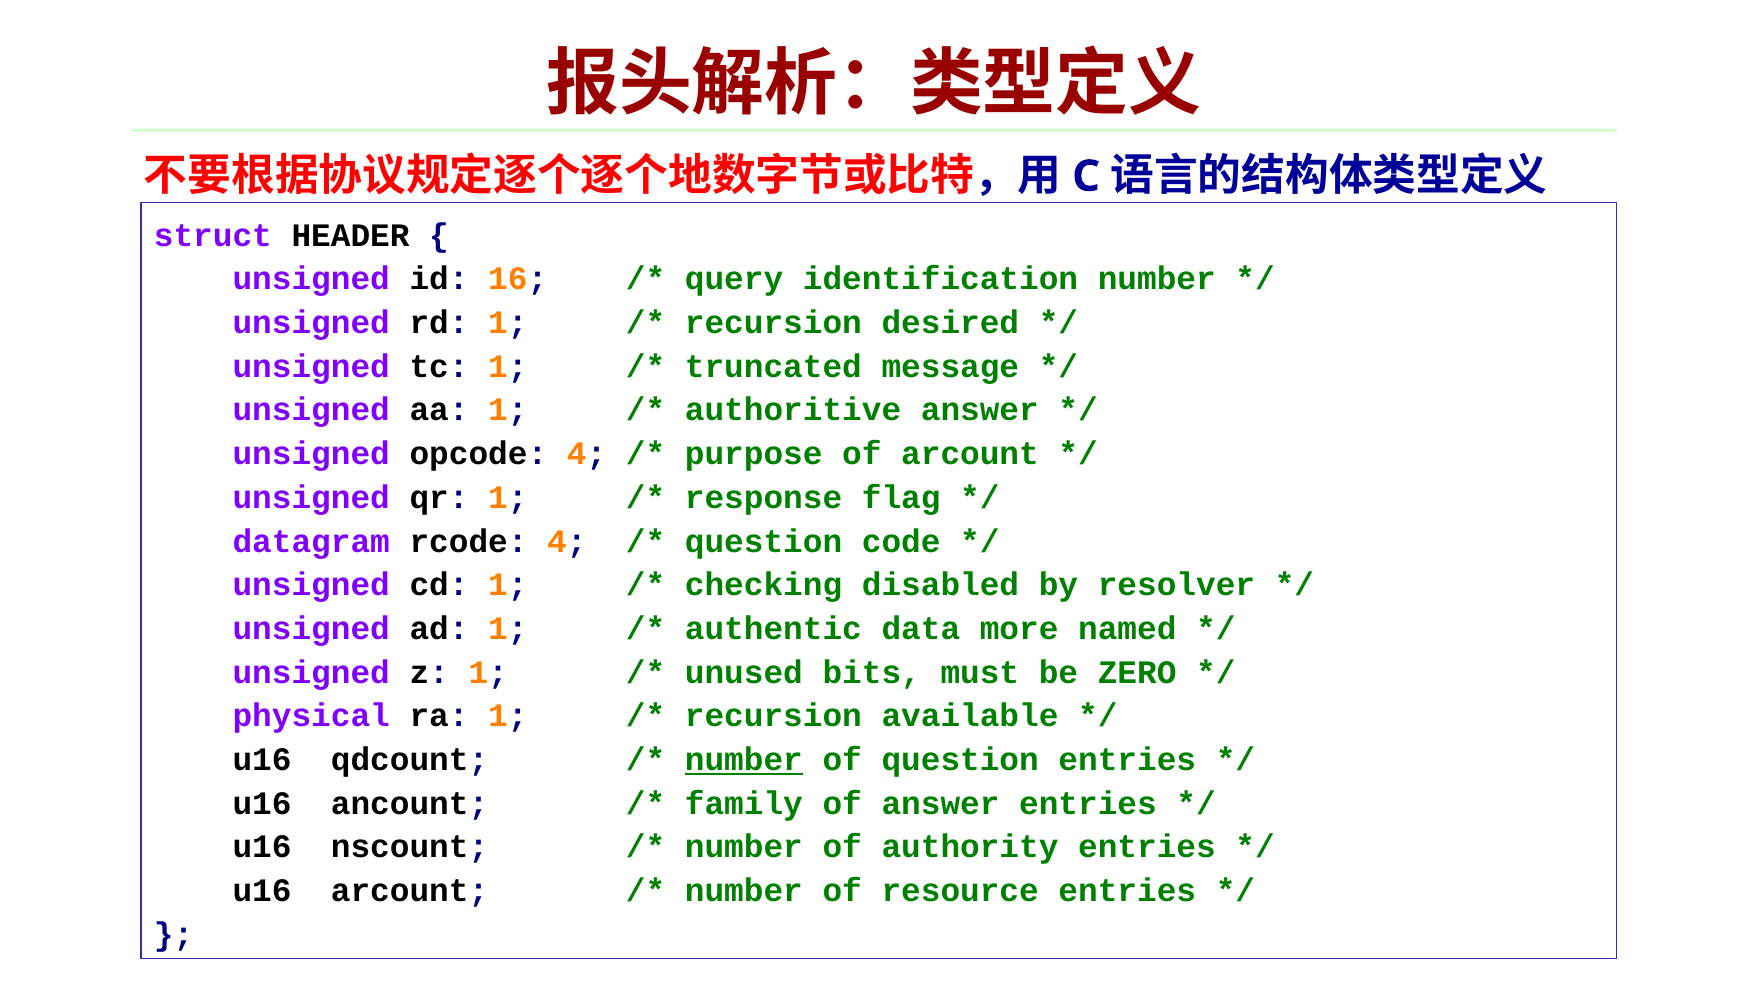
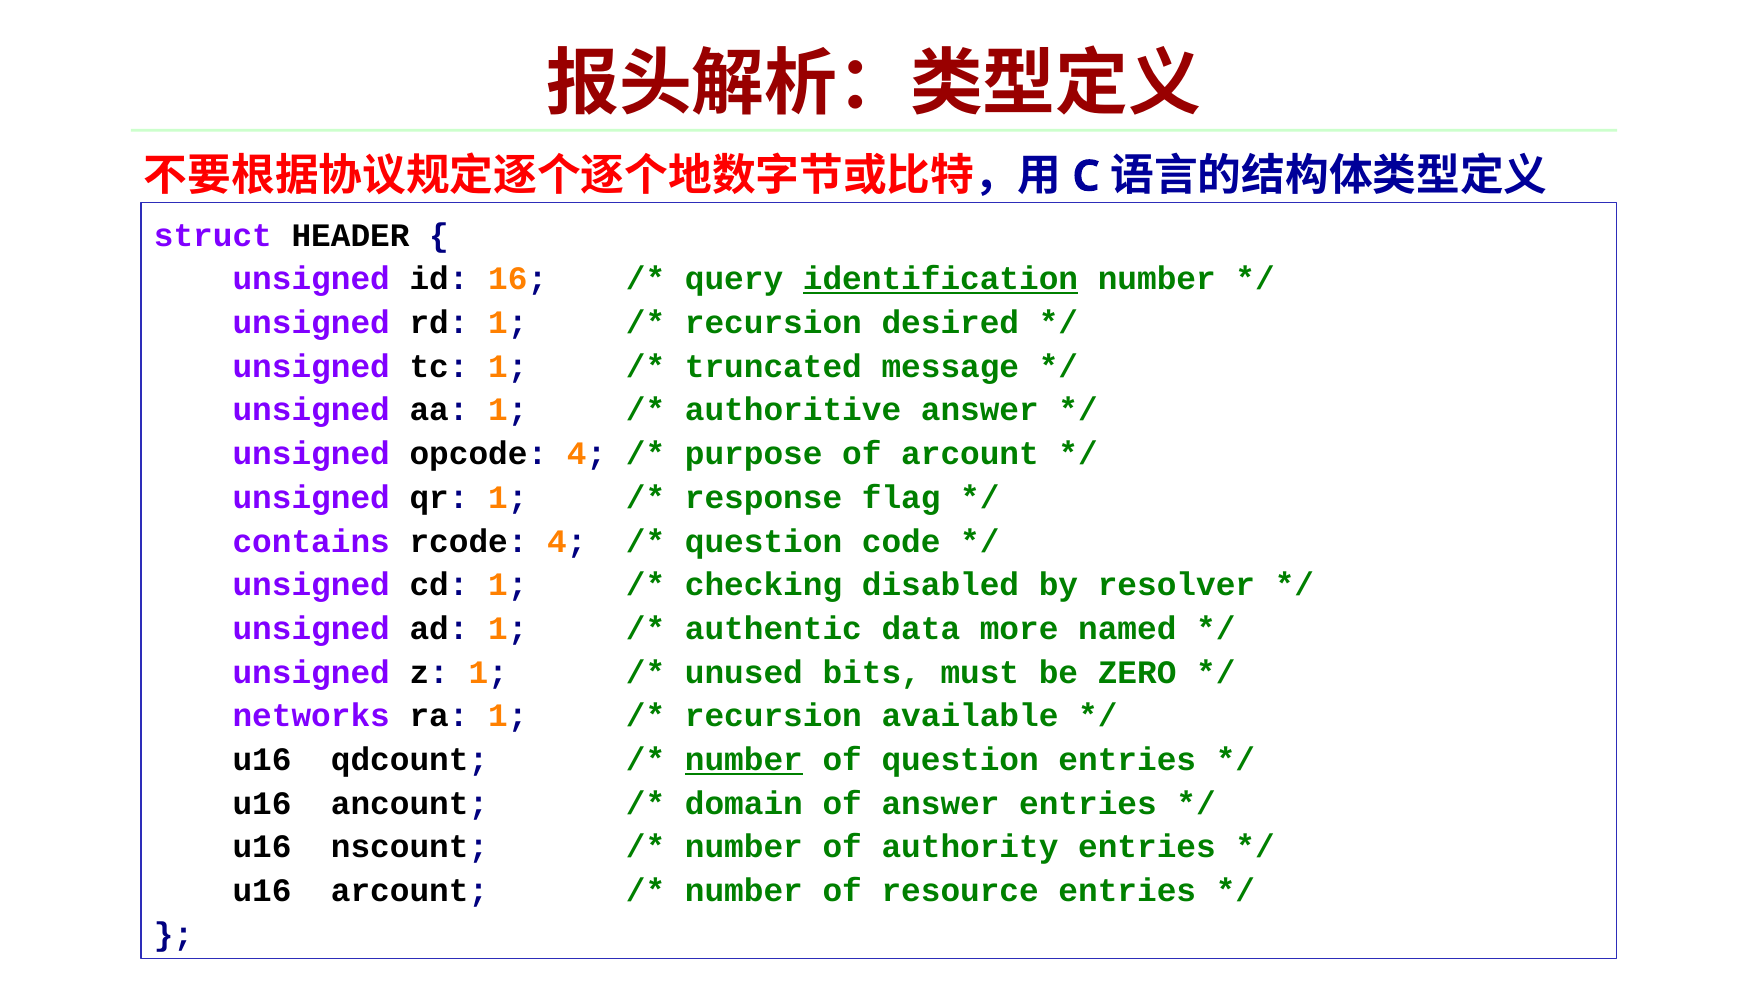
identification underline: none -> present (941, 279)
datagram: datagram -> contains (311, 541)
physical: physical -> networks (311, 716)
family: family -> domain (744, 804)
